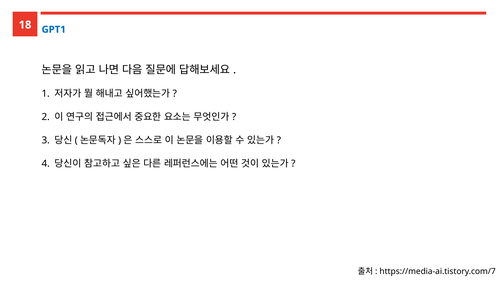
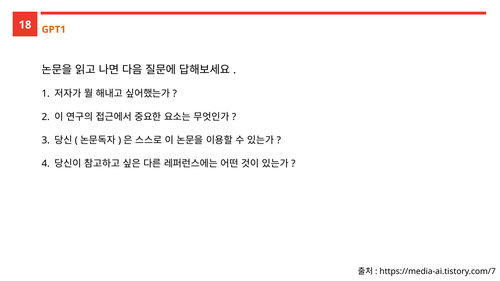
GPT1 colour: blue -> orange (54, 30)
